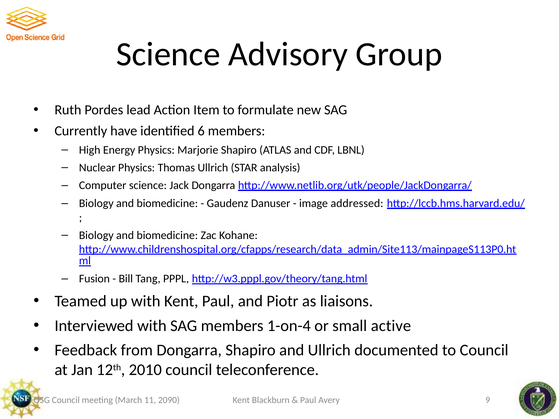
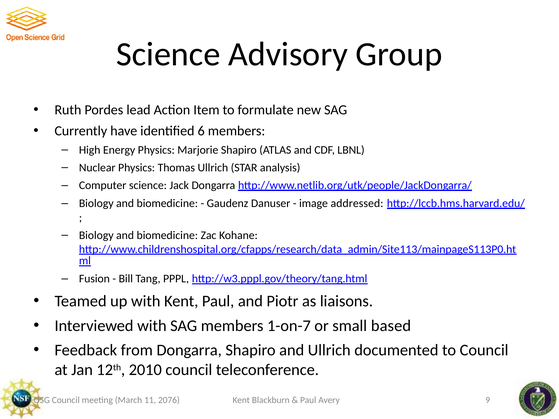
1-on-4: 1-on-4 -> 1-on-7 (289, 326)
active: active -> based (391, 326)
2090: 2090 -> 2076 (169, 400)
